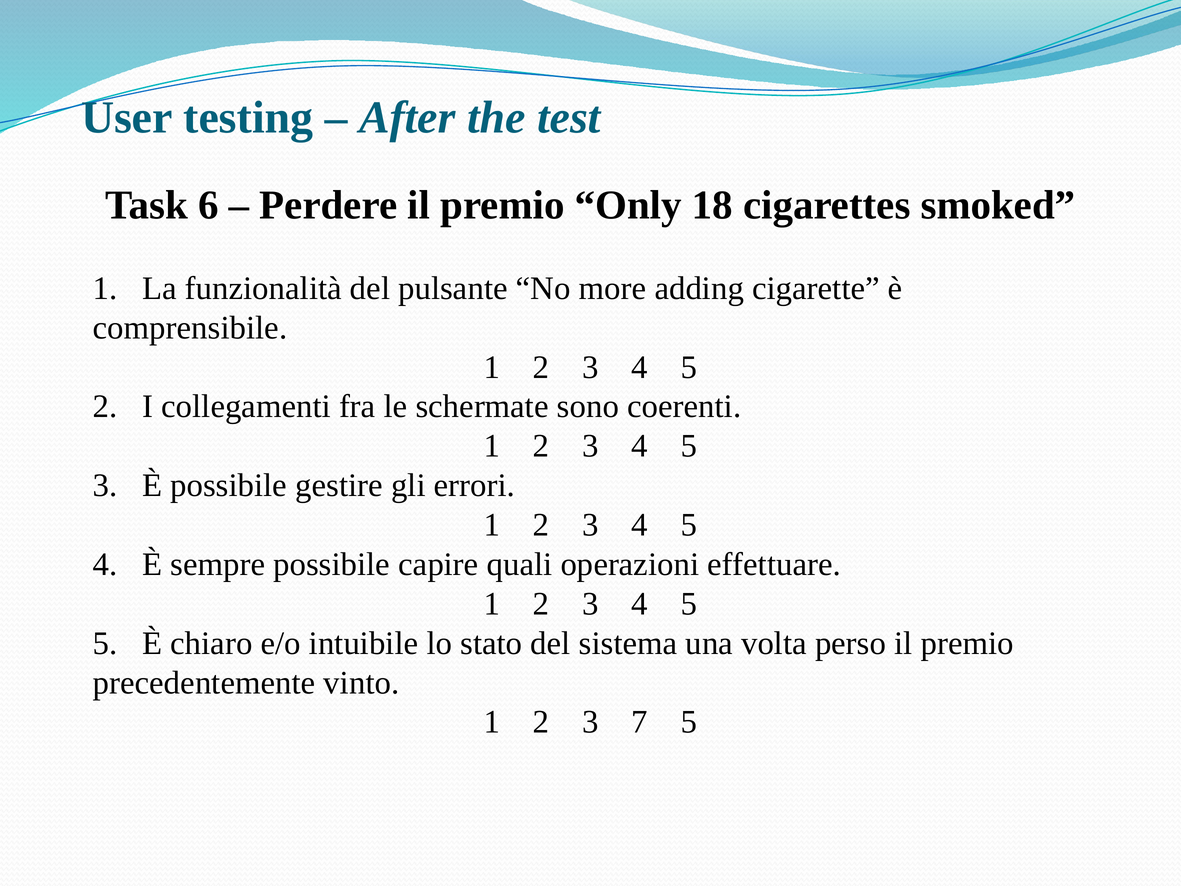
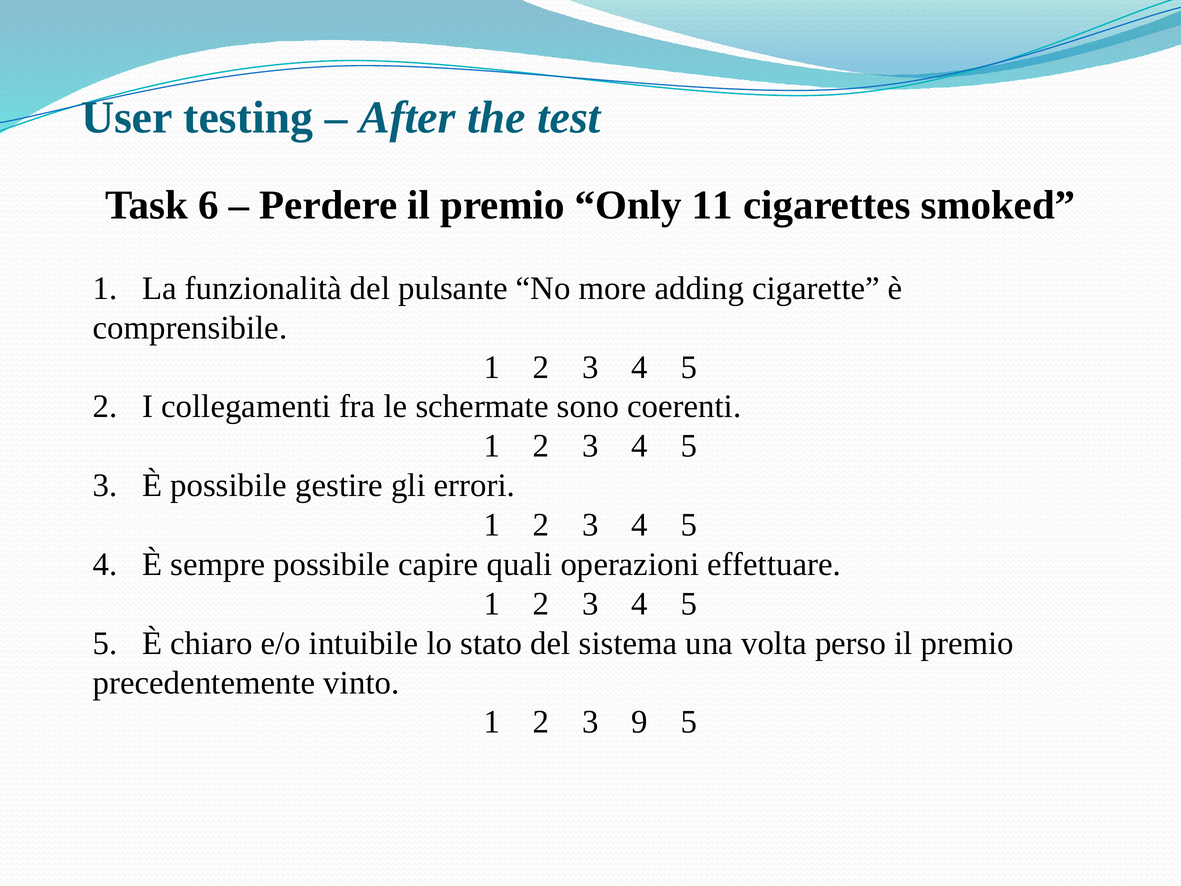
18: 18 -> 11 (712, 205)
7: 7 -> 9 (639, 722)
